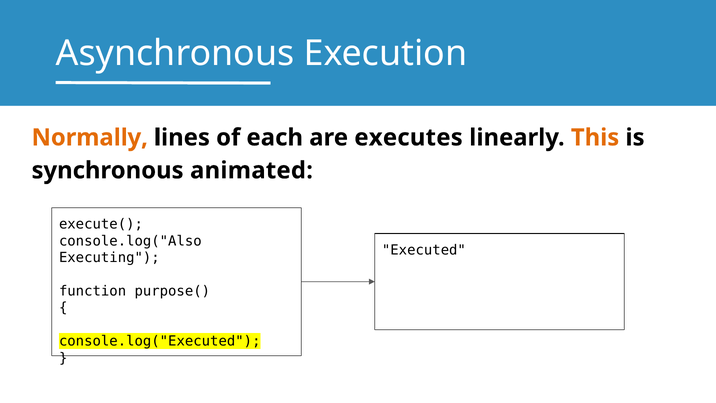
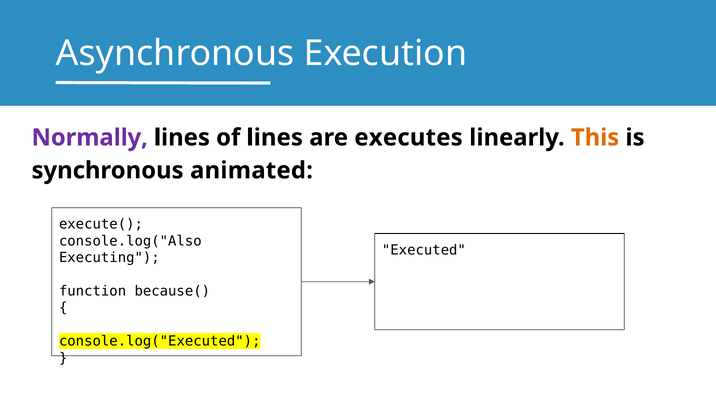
Normally colour: orange -> purple (90, 137)
of each: each -> lines (275, 137)
purpose(: purpose( -> because( (172, 291)
